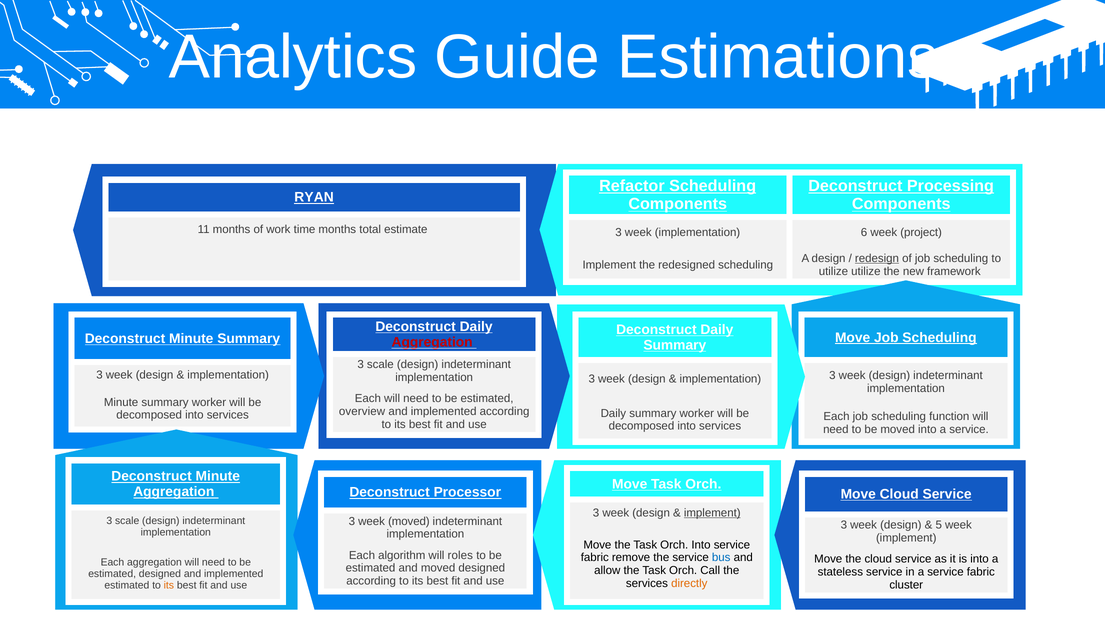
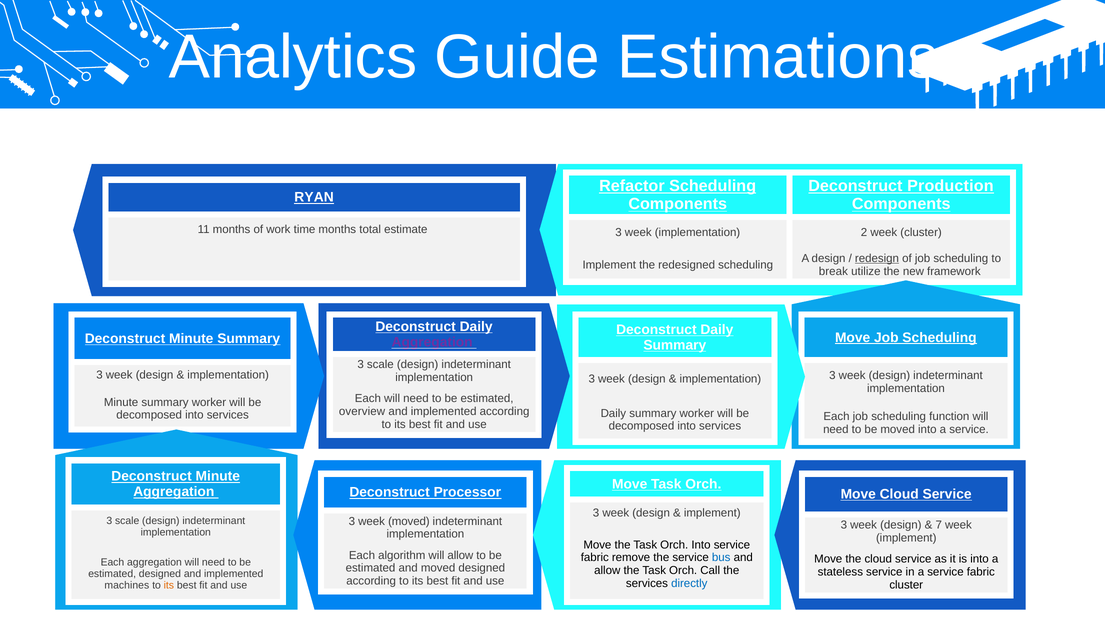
Processing: Processing -> Production (950, 186)
6: 6 -> 2 (864, 232)
week project: project -> cluster (921, 232)
utilize: utilize -> break (833, 271)
Aggregation colour: red -> purple (432, 342)
implement underline: present -> none (712, 513)
5: 5 -> 7 (939, 525)
will roles: roles -> allow (460, 555)
directly colour: orange -> blue (689, 583)
estimated: estimated -> machines (127, 585)
